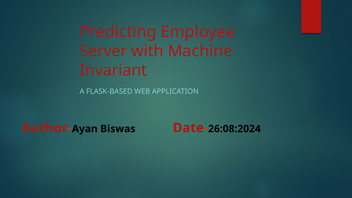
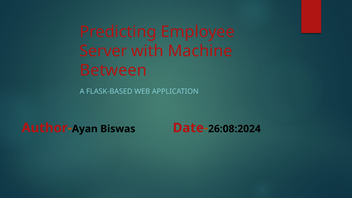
Invariant: Invariant -> Between (113, 70)
